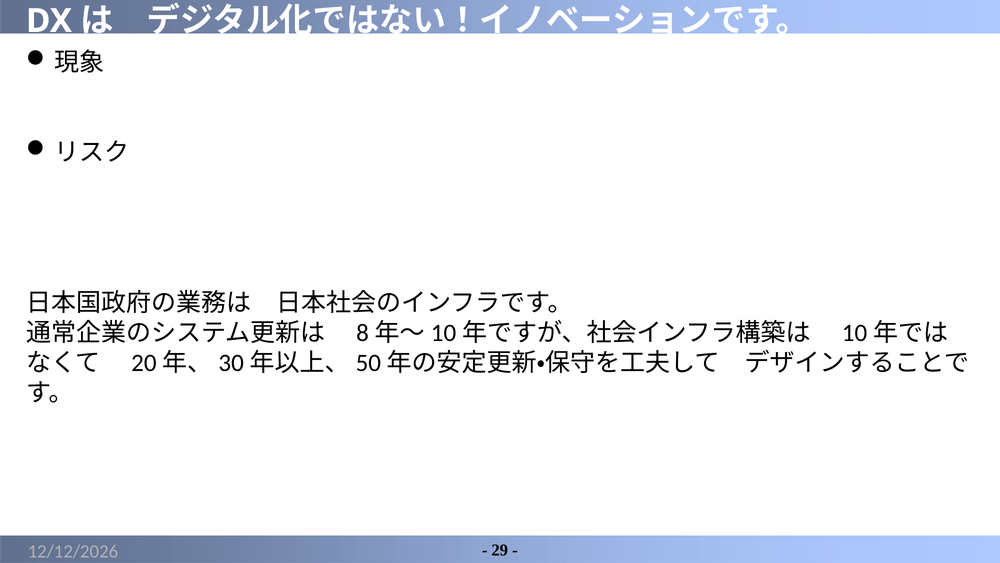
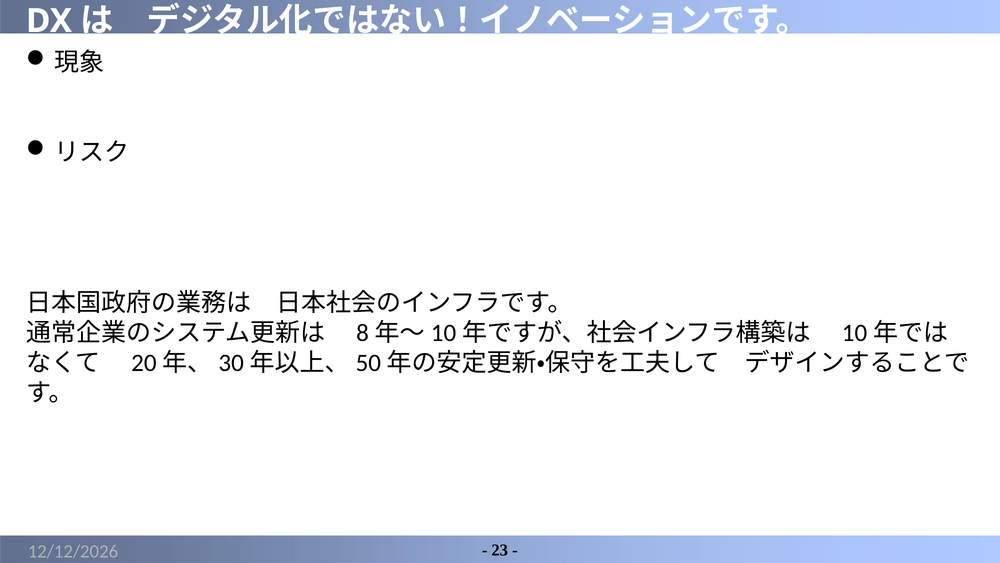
29: 29 -> 23 (500, 550)
